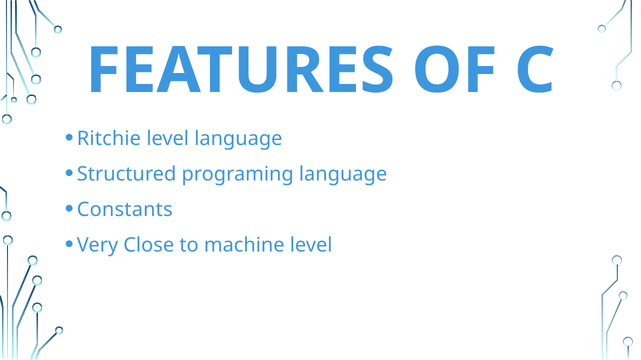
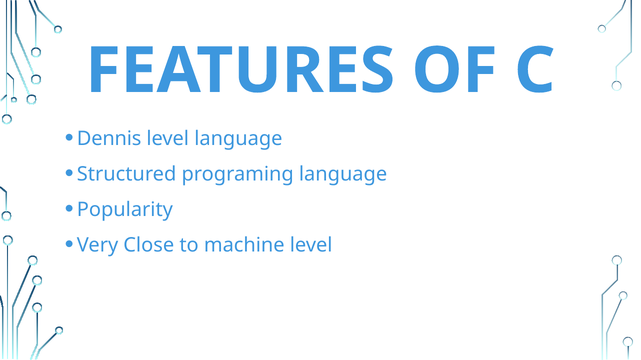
Ritchie: Ritchie -> Dennis (109, 139)
Constants: Constants -> Popularity (125, 210)
